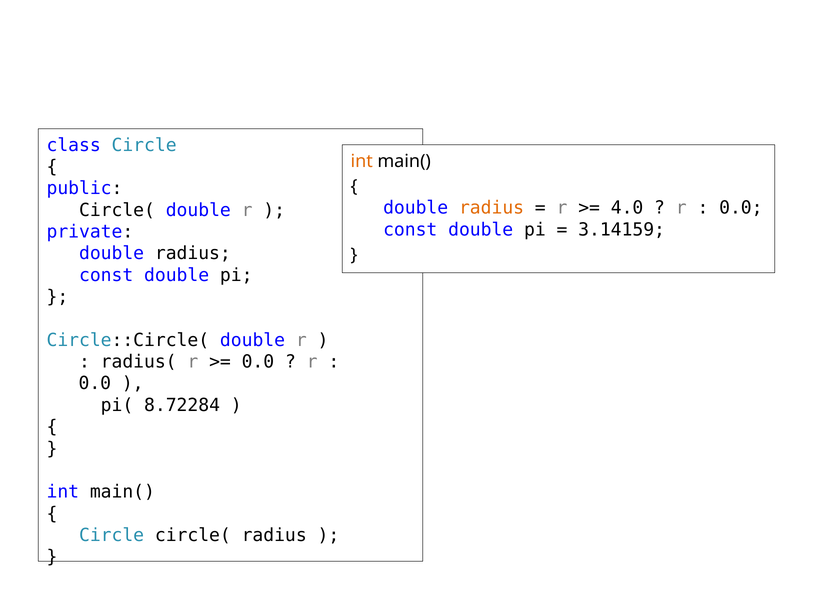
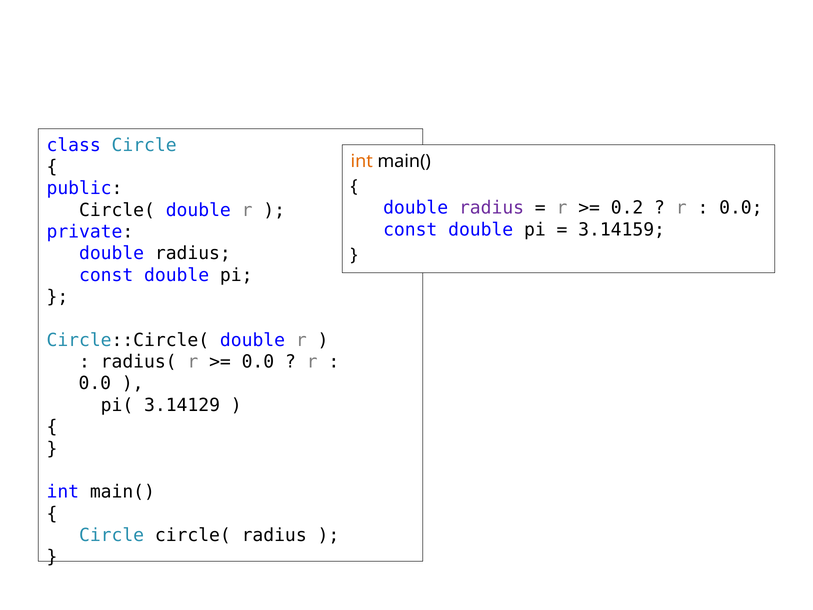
radius colour: orange -> purple (492, 208)
4.0: 4.0 -> 0.2 (627, 208)
8.72284: 8.72284 -> 3.14129 (182, 405)
